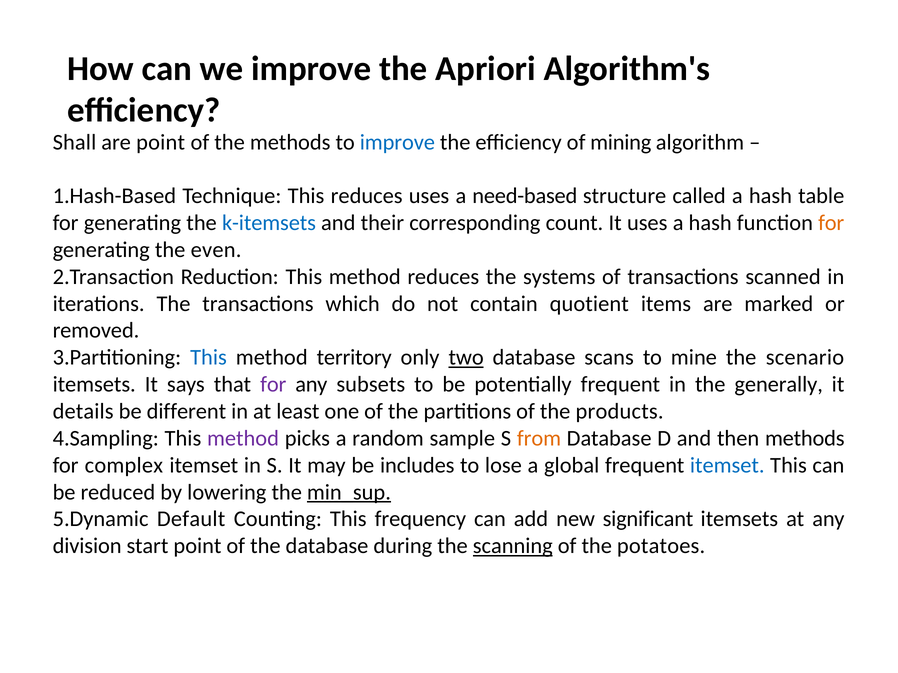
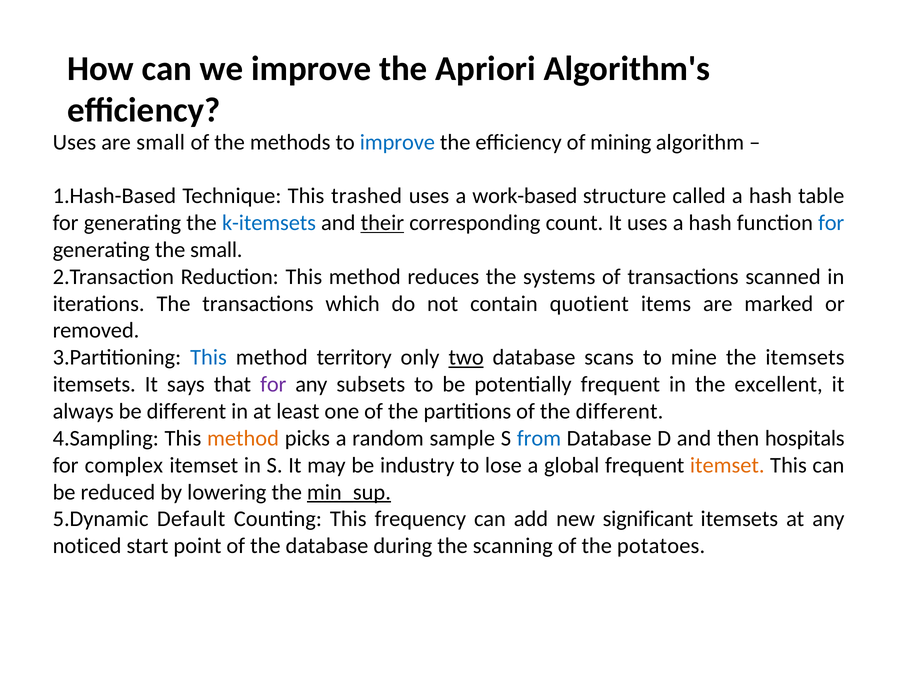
Shall: Shall -> Uses (74, 142)
are point: point -> small (161, 142)
This reduces: reduces -> trashed (367, 196)
need-based: need-based -> work-based (525, 196)
their underline: none -> present (382, 223)
for colour: orange -> blue (831, 223)
the even: even -> small (216, 250)
the scenario: scenario -> itemsets (805, 358)
generally: generally -> excellent (779, 385)
details: details -> always (83, 412)
the products: products -> different (620, 412)
method colour: purple -> orange (243, 439)
from colour: orange -> blue (539, 439)
then methods: methods -> hospitals (805, 439)
includes: includes -> industry (417, 466)
itemset colour: blue -> orange (727, 466)
division: division -> noticed (87, 546)
scanning underline: present -> none (513, 546)
